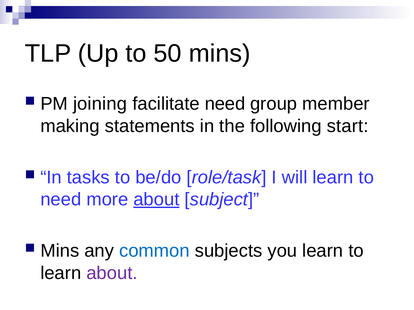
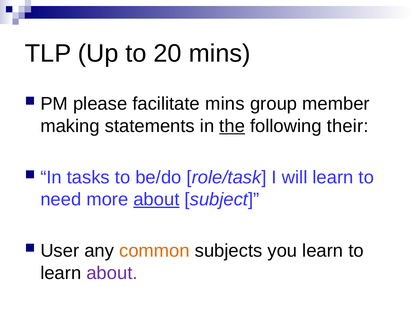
50: 50 -> 20 (168, 54)
joining: joining -> please (100, 104)
facilitate need: need -> mins (225, 104)
the underline: none -> present (232, 126)
start: start -> their (348, 126)
Mins: Mins -> User (60, 251)
common colour: blue -> orange (154, 251)
